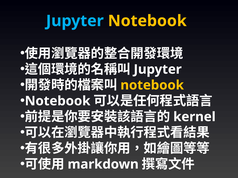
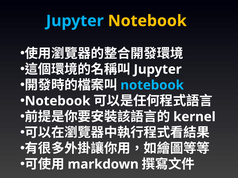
notebook colour: yellow -> light blue (152, 85)
